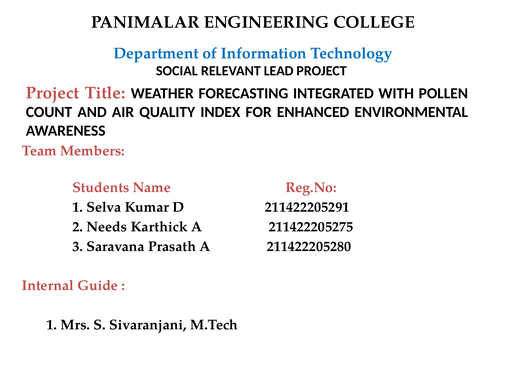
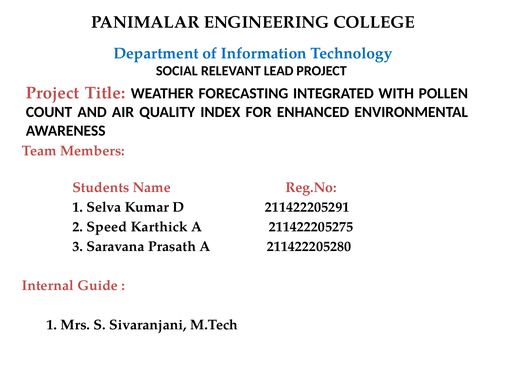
Needs: Needs -> Speed (107, 227)
